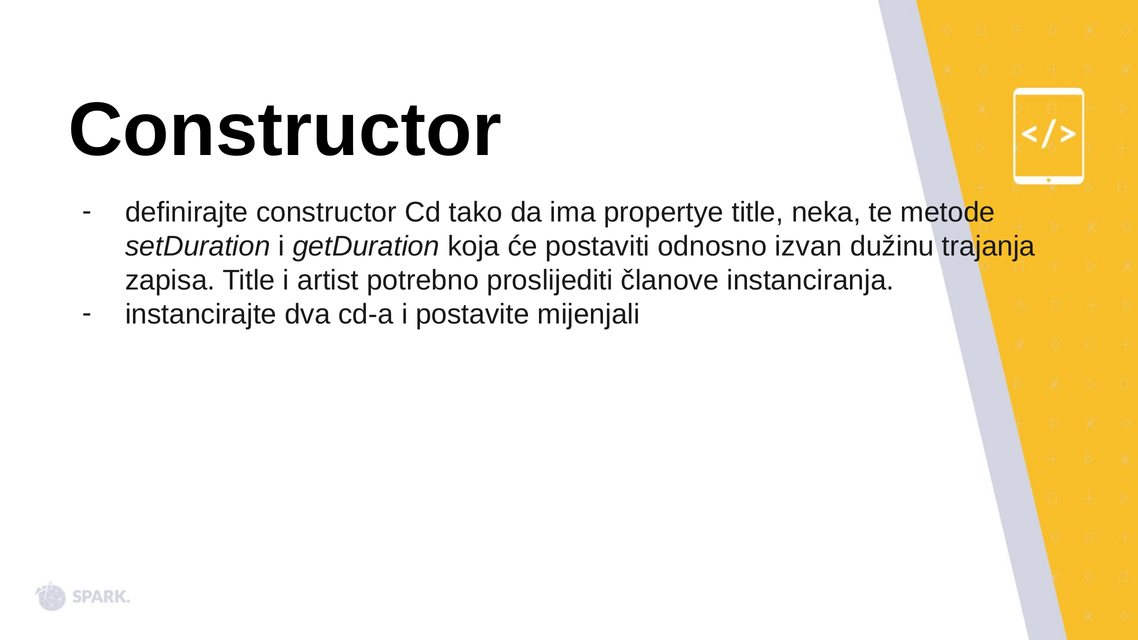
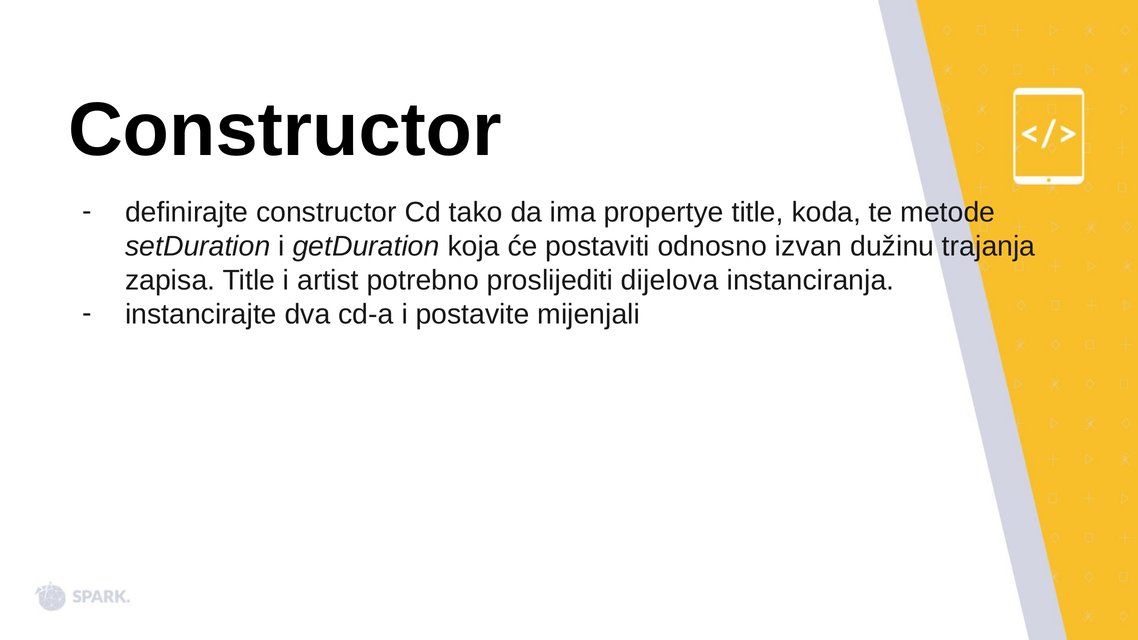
neka: neka -> koda (826, 212)
članove: članove -> dijelova (670, 280)
